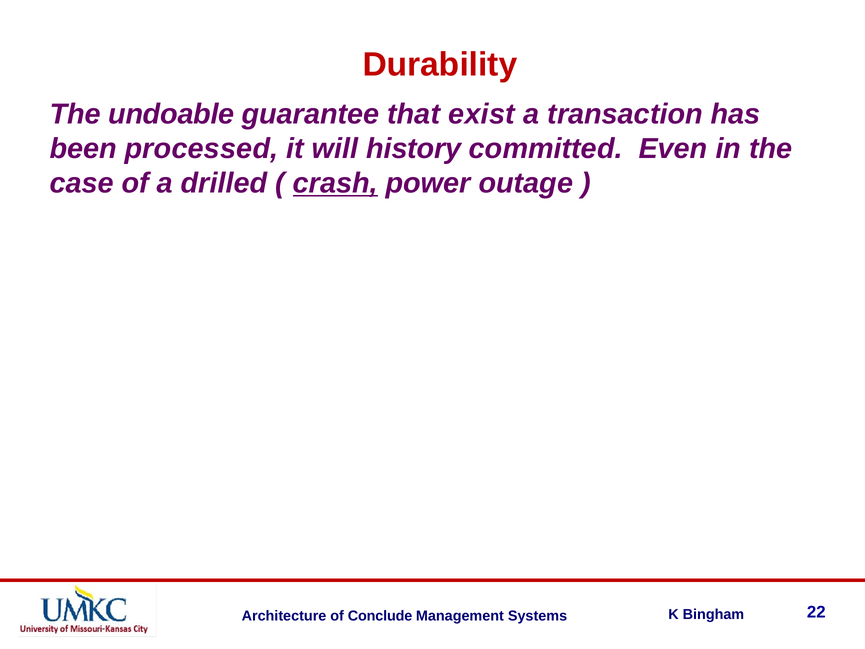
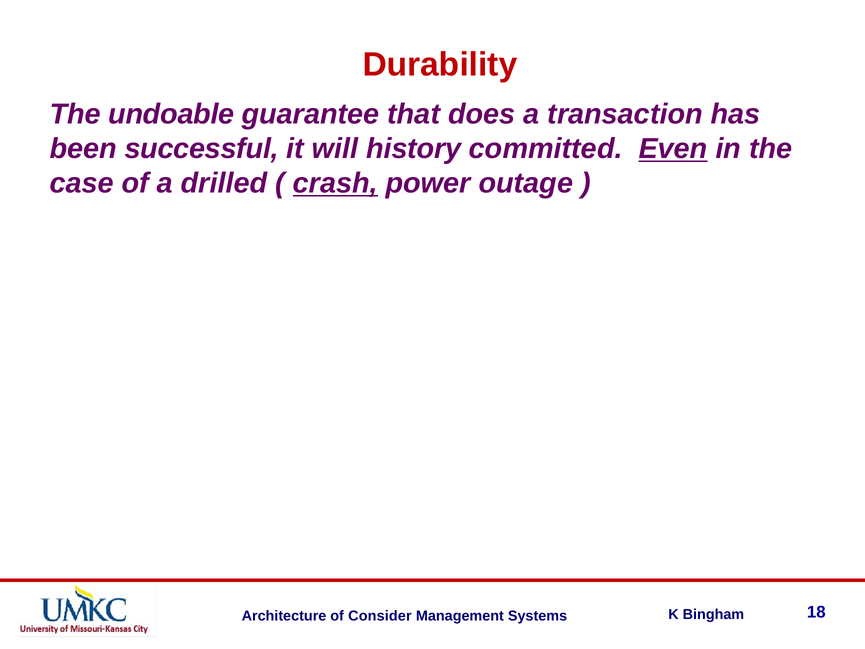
exist: exist -> does (482, 114)
processed: processed -> successful (202, 149)
Even underline: none -> present (673, 149)
Conclude: Conclude -> Consider (380, 616)
22: 22 -> 18 (816, 612)
